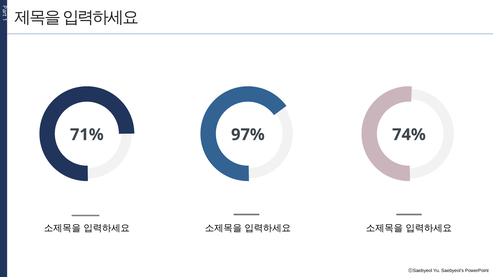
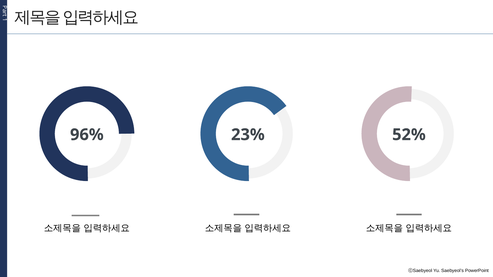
71%: 71% -> 96% (87, 135)
97%: 97% -> 23% (248, 135)
74%: 74% -> 52% (409, 135)
